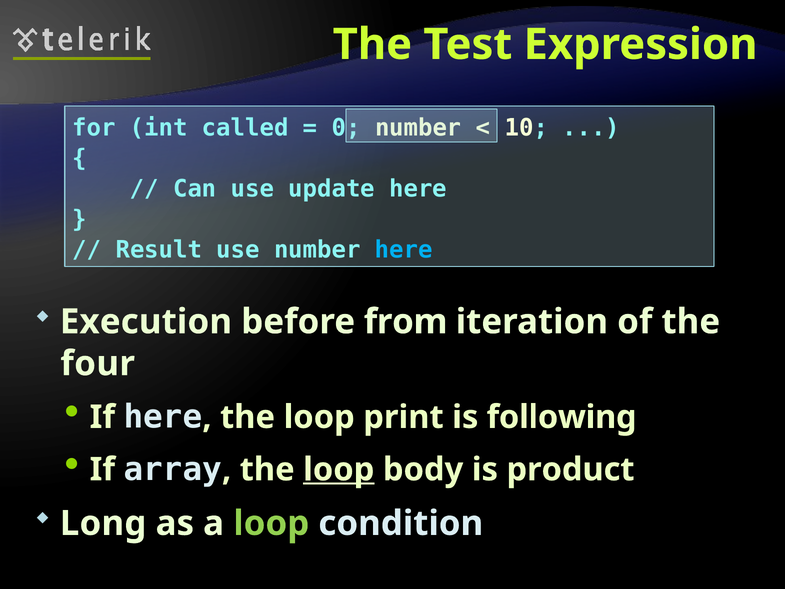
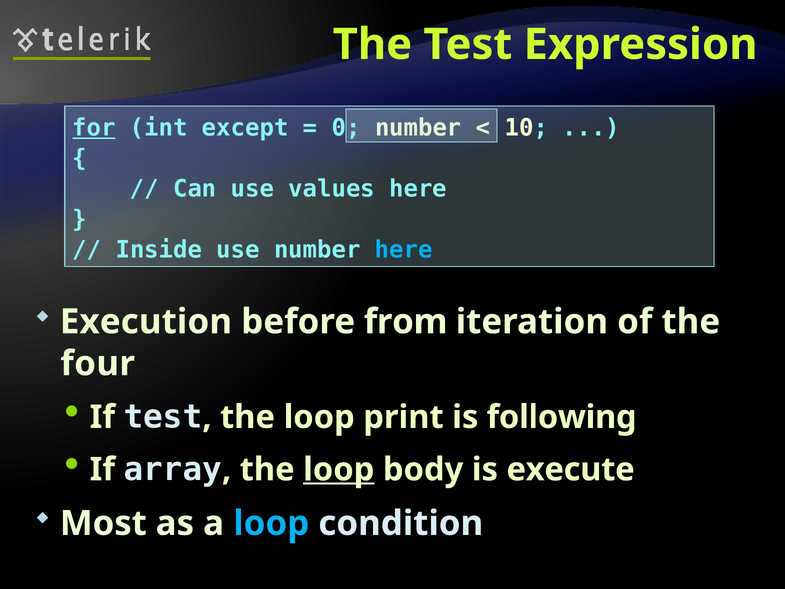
for underline: none -> present (94, 128)
called: called -> except (245, 128)
update: update -> values (332, 189)
Result: Result -> Inside (159, 250)
If here: here -> test (163, 417)
product: product -> execute (571, 469)
Long: Long -> Most (103, 523)
loop colour: light green -> light blue (271, 523)
